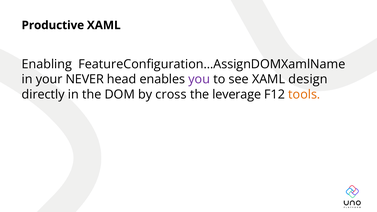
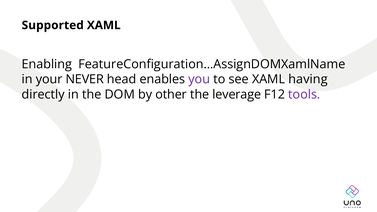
Productive: Productive -> Supported (53, 25)
design: design -> having (308, 79)
cross: cross -> other (171, 94)
tools colour: orange -> purple (304, 94)
